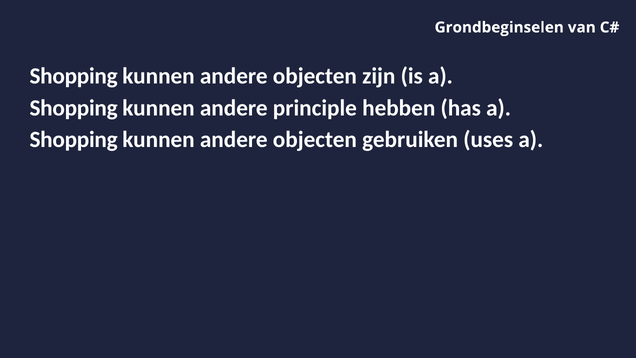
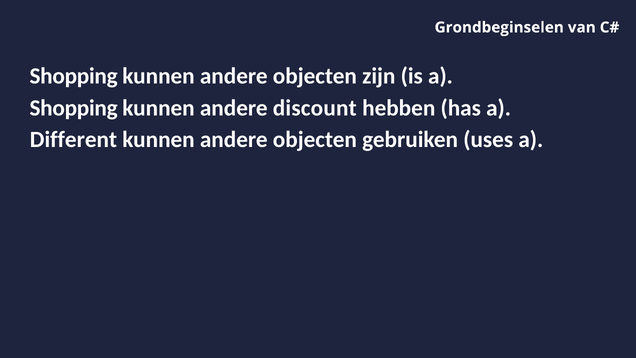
principle: principle -> discount (315, 108)
Shopping: Shopping -> Different (73, 140)
